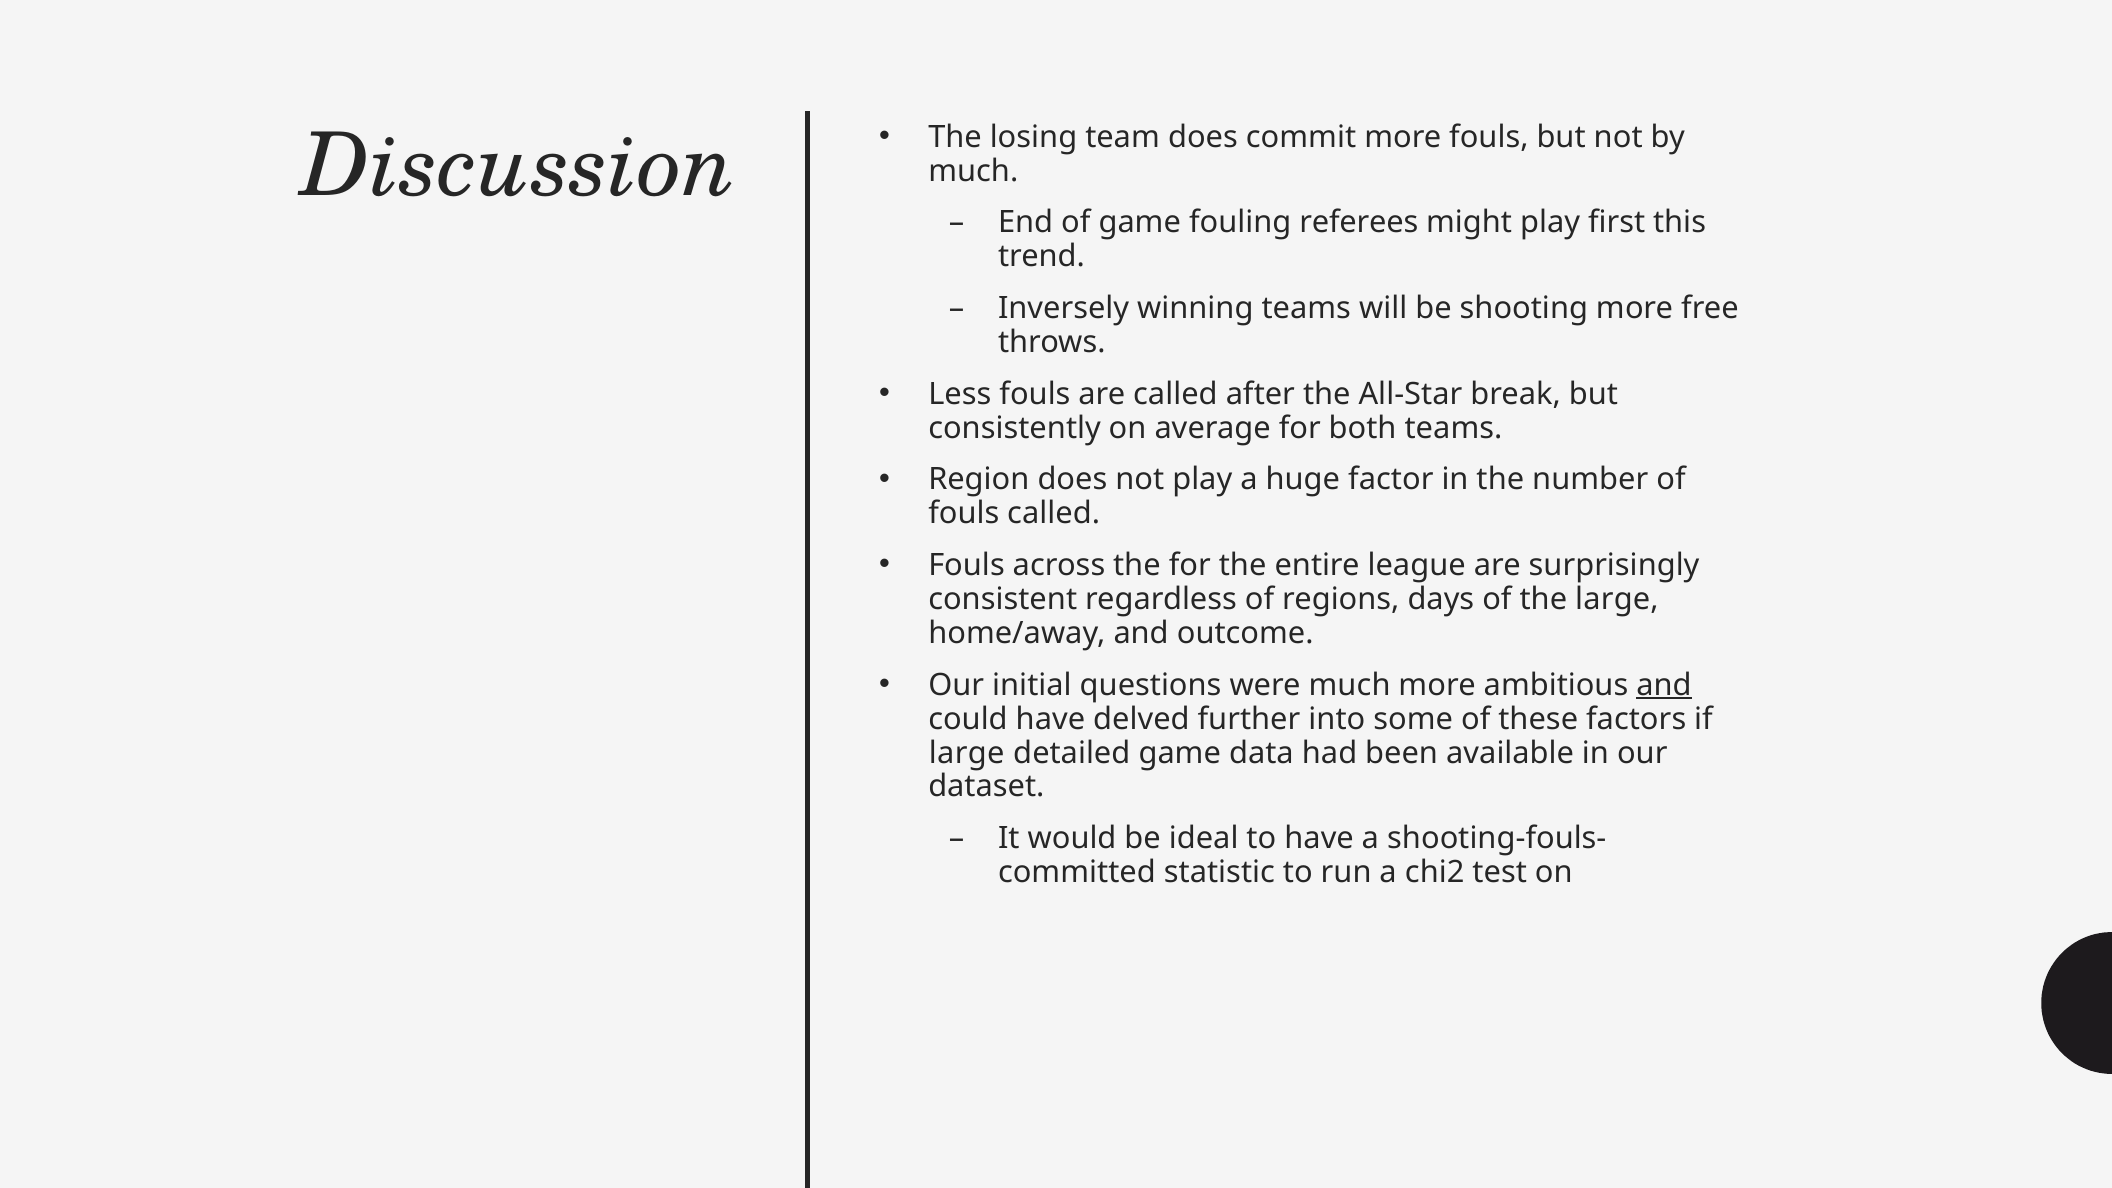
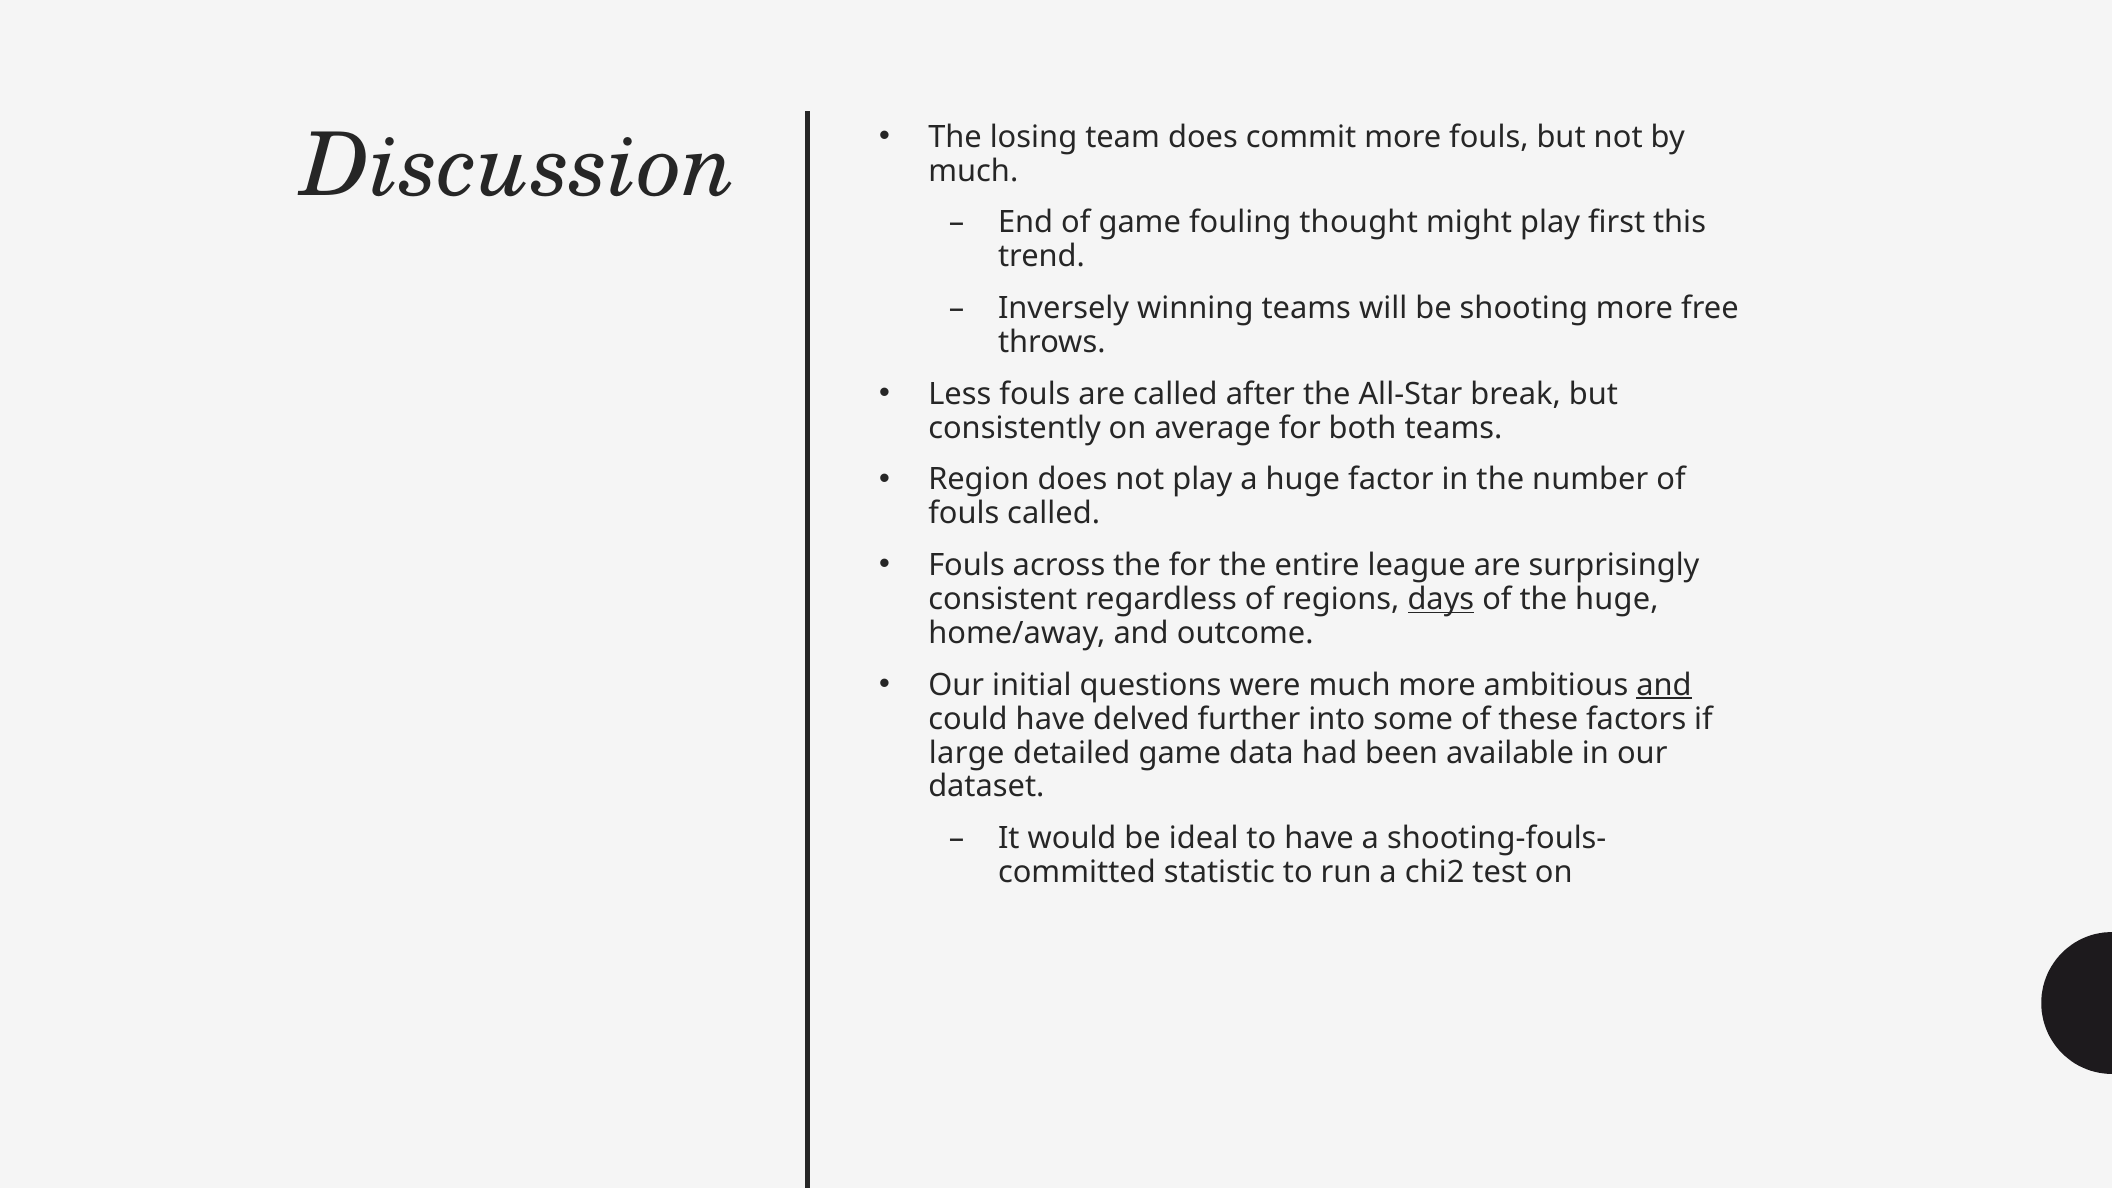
referees: referees -> thought (1359, 223)
days underline: none -> present (1441, 599)
the large: large -> huge (1617, 599)
